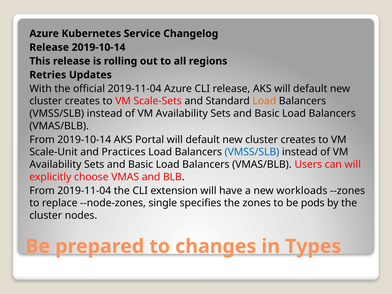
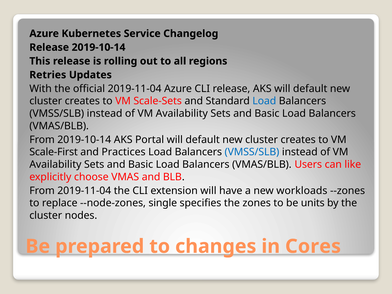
Load colour: orange -> blue (264, 101)
Scale-Unit: Scale-Unit -> Scale-First (54, 152)
can will: will -> like (353, 164)
pods: pods -> units (313, 203)
Types: Types -> Cores (313, 246)
